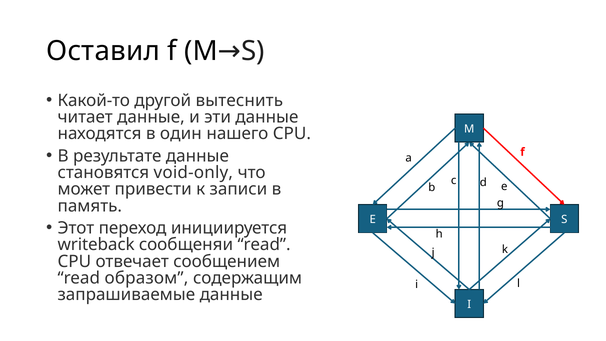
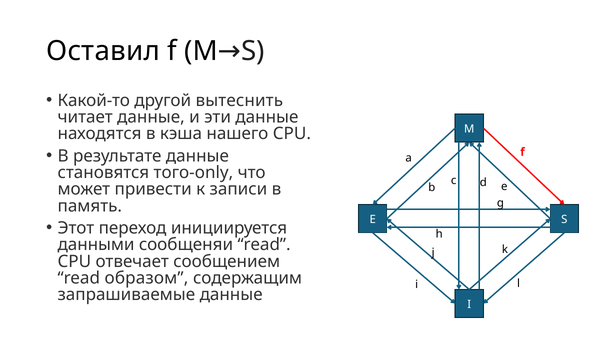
один: один -> кэша (181, 134)
void-only: void-only -> того-only (193, 173)
writeback: writeback -> данными (96, 245)
